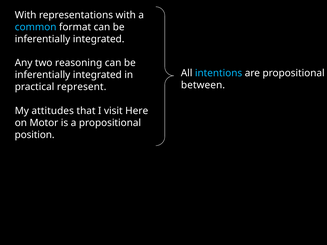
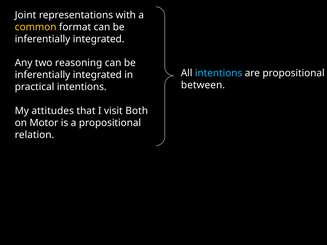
With: With -> Joint (26, 15)
common colour: light blue -> yellow (36, 27)
practical represent: represent -> intentions (82, 87)
Here: Here -> Both (137, 111)
position: position -> relation (35, 135)
